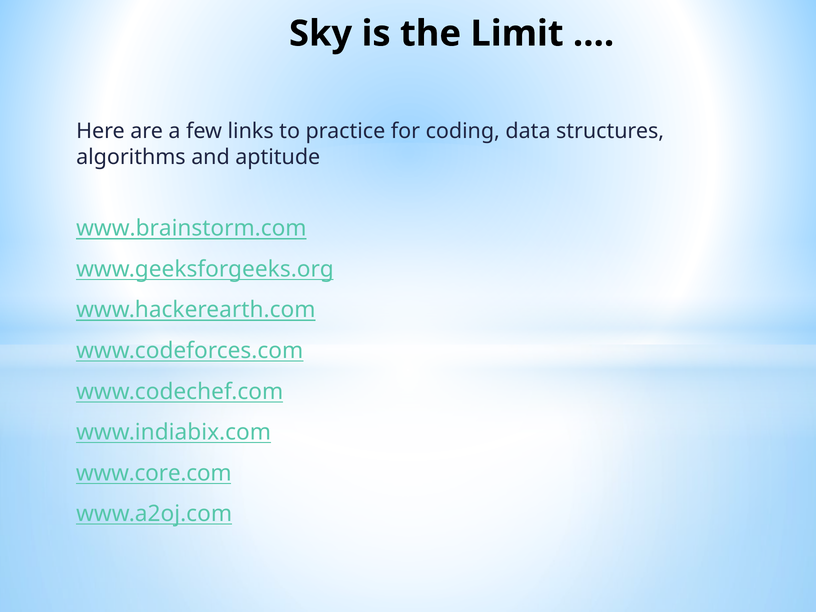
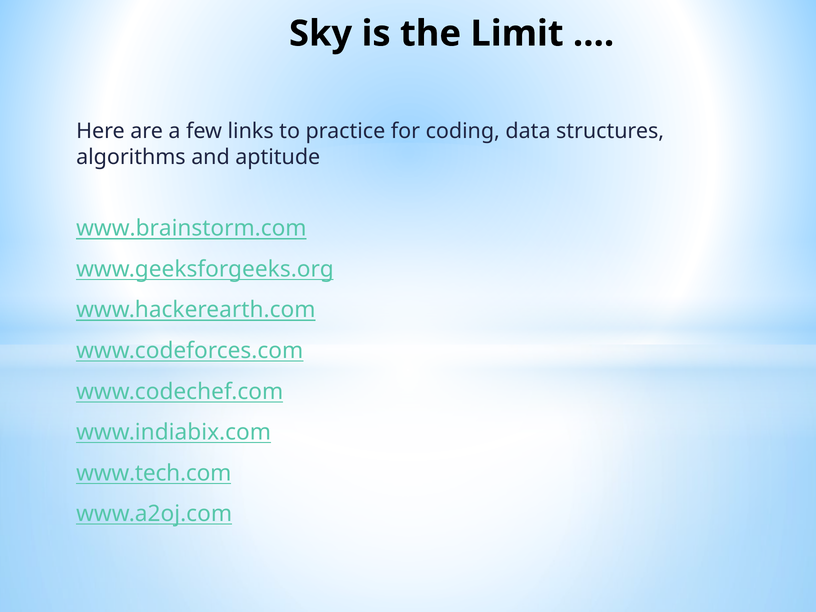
www.core.com: www.core.com -> www.tech.com (154, 473)
